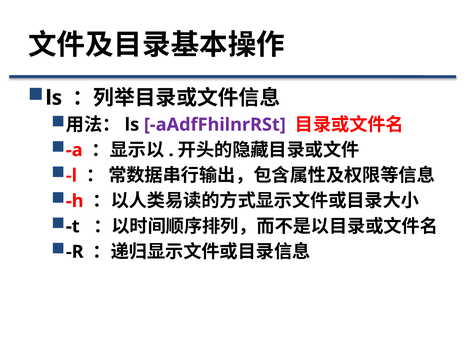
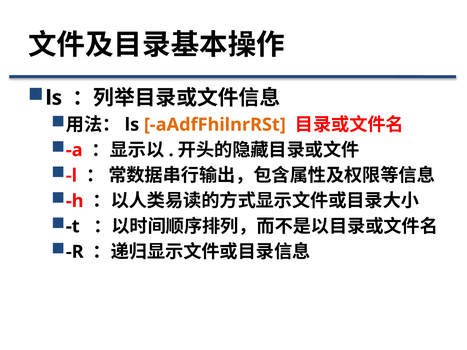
aAdfFhilnrRSt colour: purple -> orange (215, 125)
